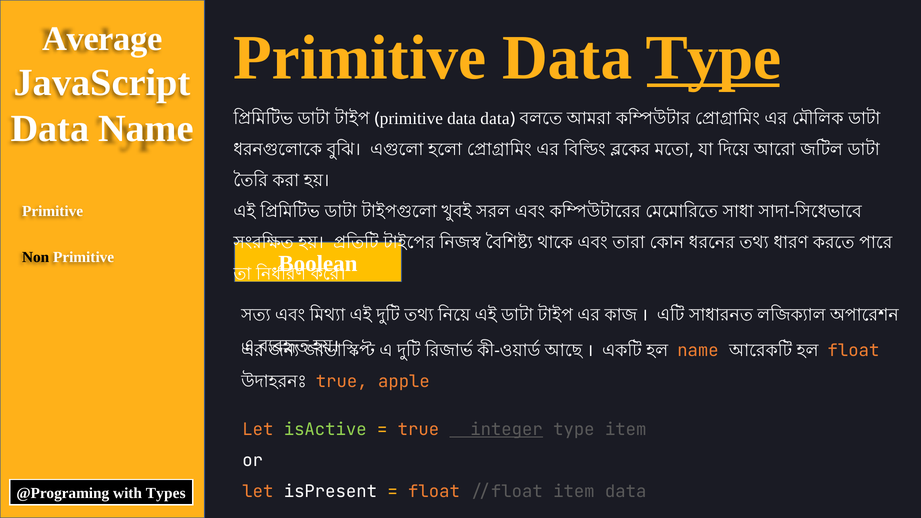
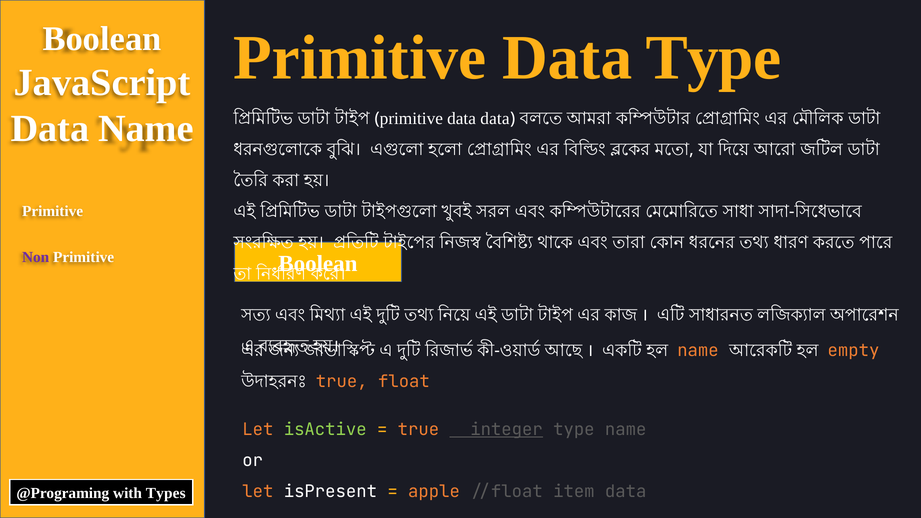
Average: Average -> Boolean (102, 39)
Type underline: present -> none (713, 58)
Non colour: black -> purple (36, 257)
float: float -> empty (854, 351)
apple: apple -> float (404, 382)
type item: item -> name (626, 430)
float: float -> apple (434, 492)
